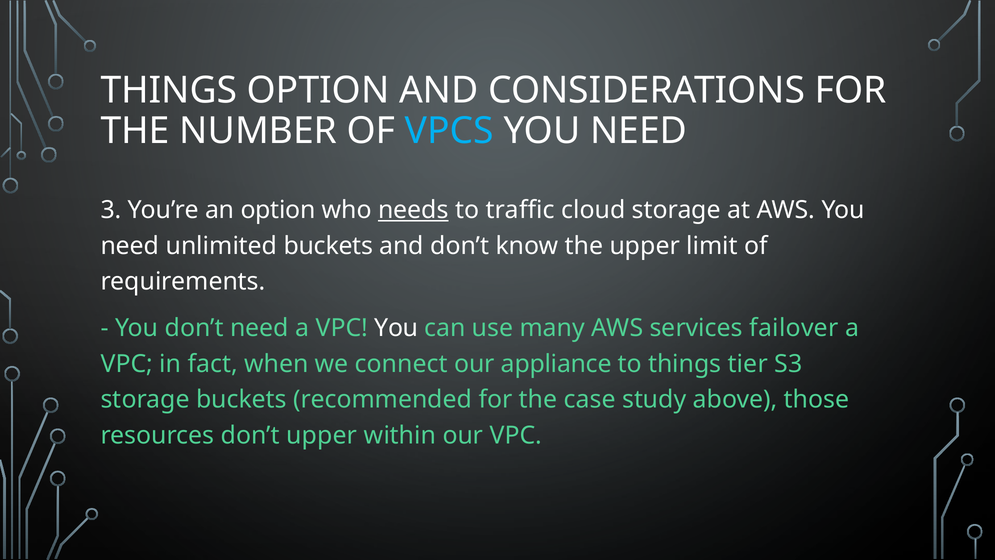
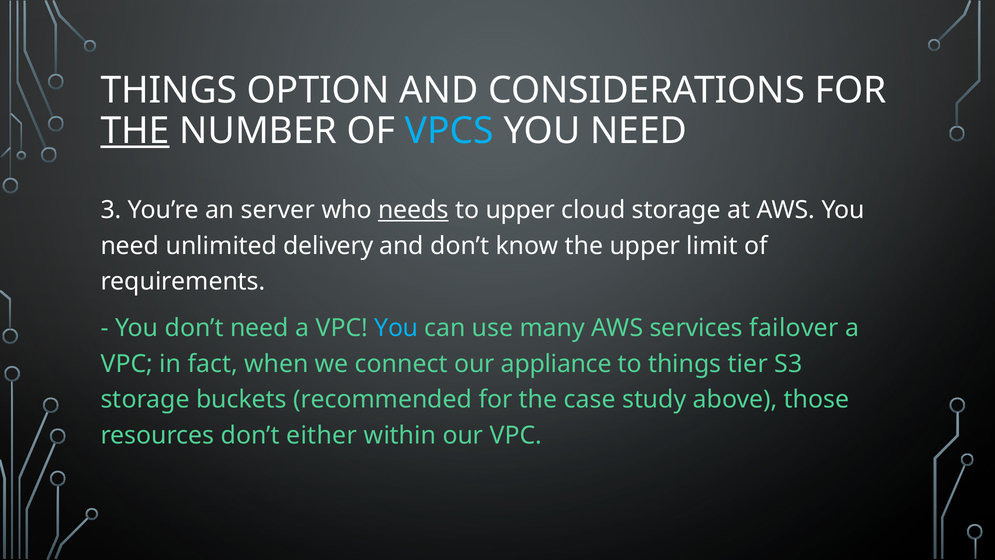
THE underline: none -> present (135, 131)
an option: option -> server (278, 210)
to traffic: traffic -> upper (520, 210)
unlimited buckets: buckets -> delivery (328, 246)
You colour: white -> light blue (396, 328)
don’t upper: upper -> either (322, 435)
